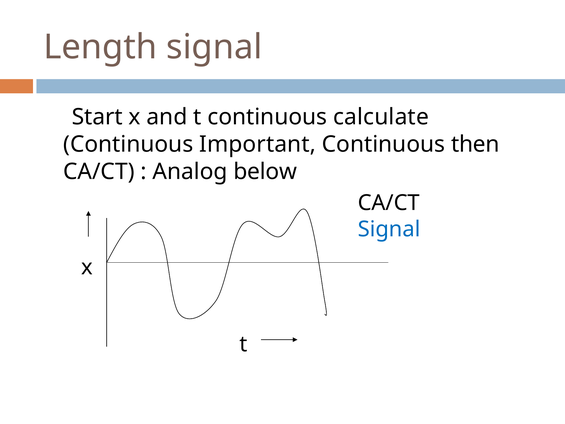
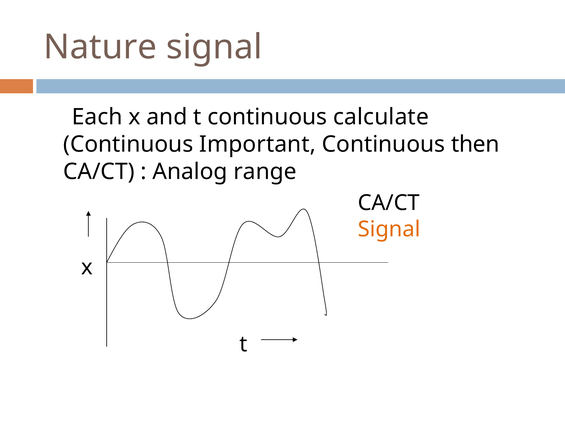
Length: Length -> Nature (100, 47)
Start: Start -> Each (97, 117)
below: below -> range (265, 172)
Signal colour: blue -> orange (389, 229)
